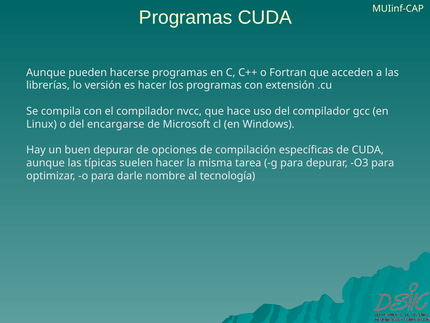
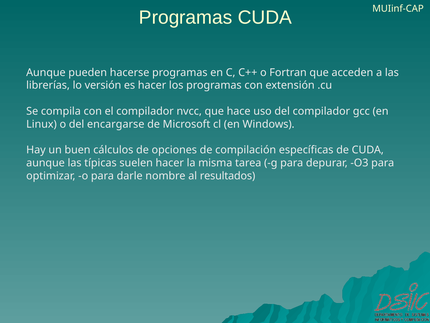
buen depurar: depurar -> cálculos (113, 150)
tecnología: tecnología -> resultados (228, 176)
